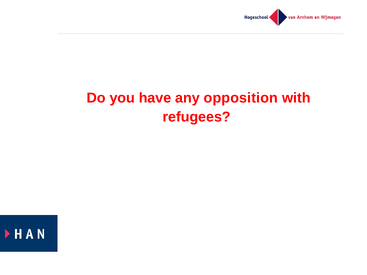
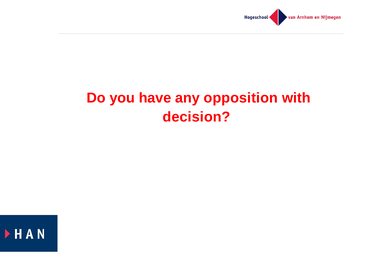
refugees: refugees -> decision (197, 117)
